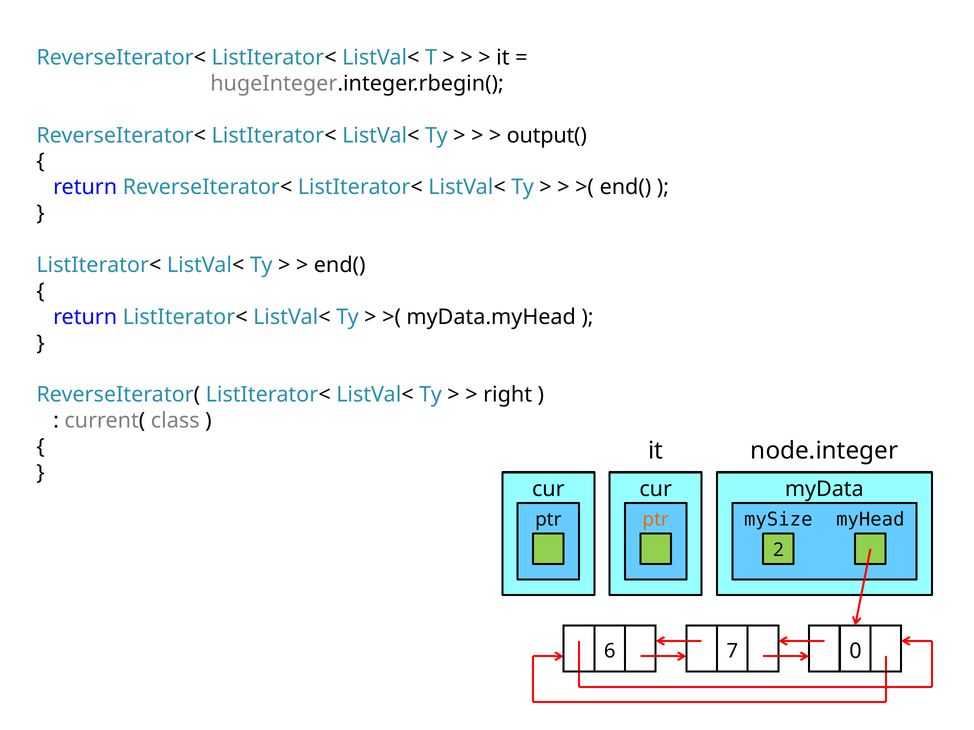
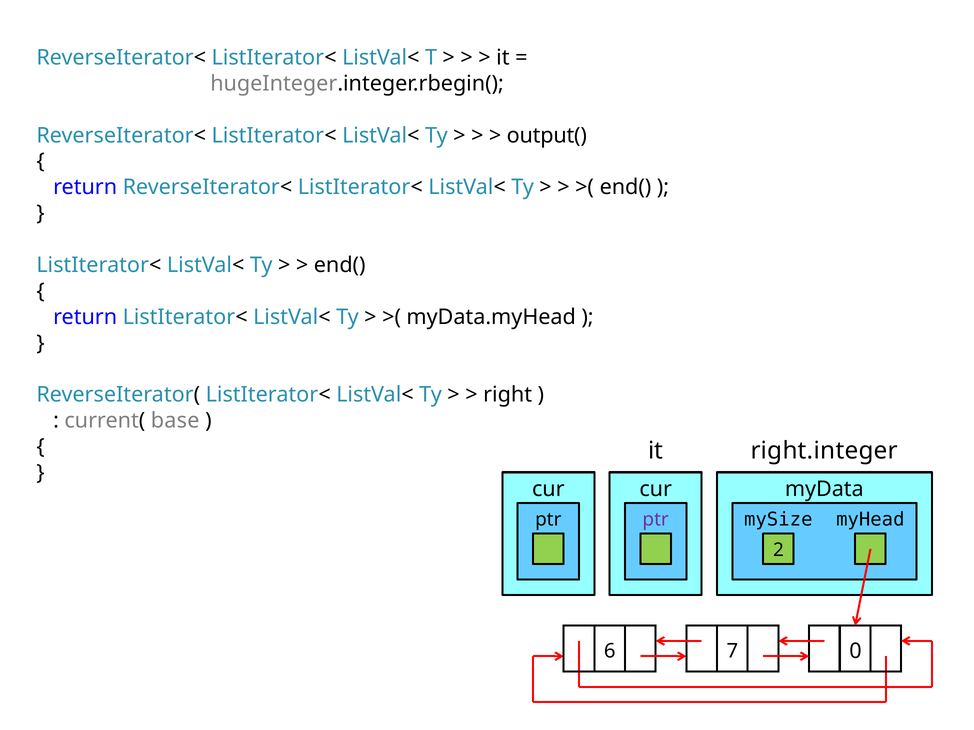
class: class -> base (175, 421)
node.integer: node.integer -> right.integer (824, 451)
ptr colour: orange -> purple (656, 520)
